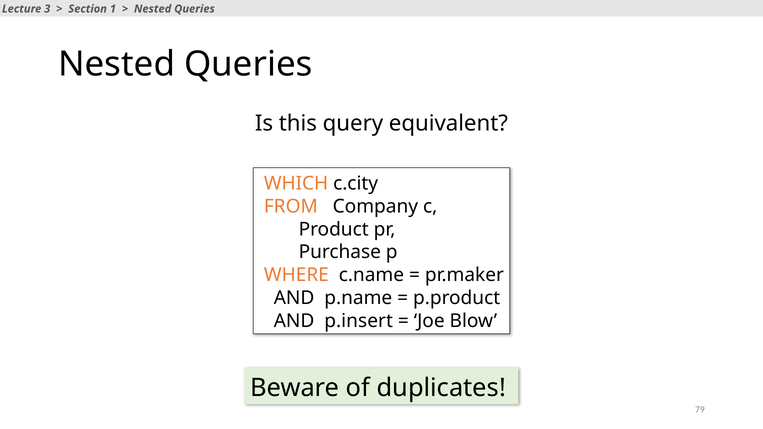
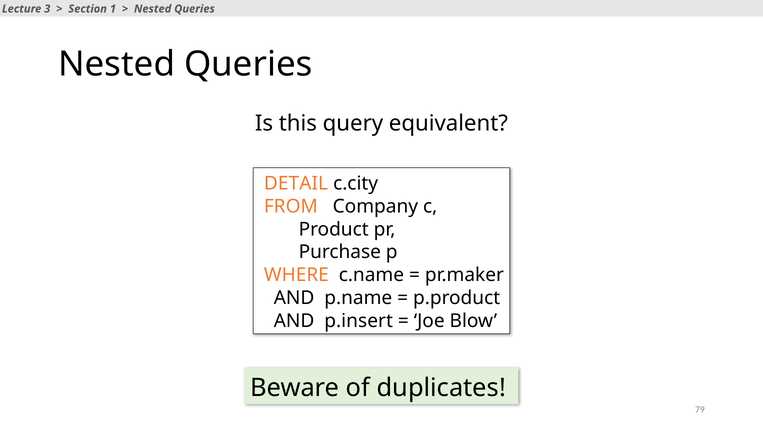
WHICH: WHICH -> DETAIL (296, 184)
